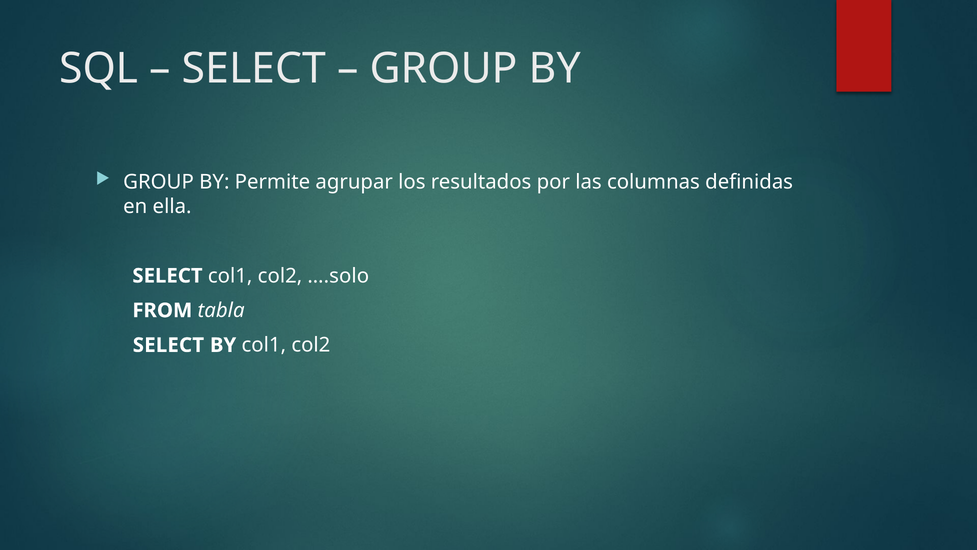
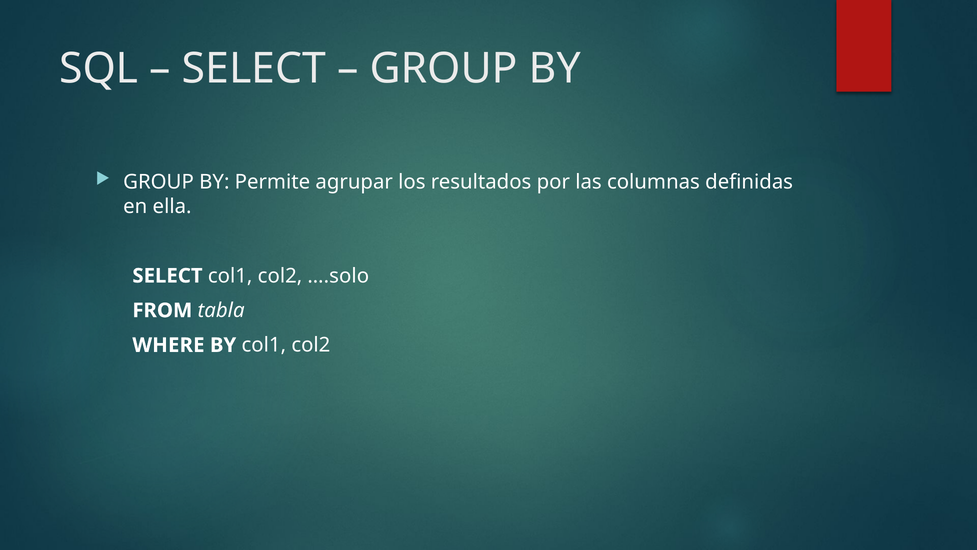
SELECT: SELECT -> WHERE (168, 345)
